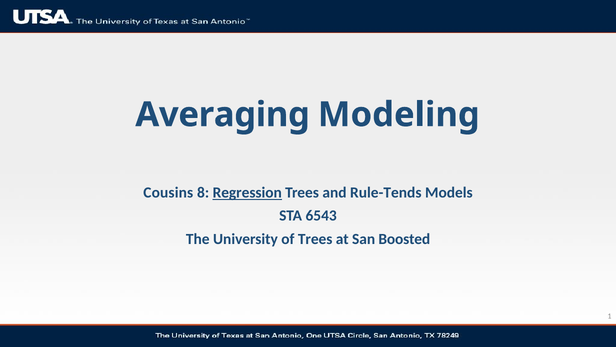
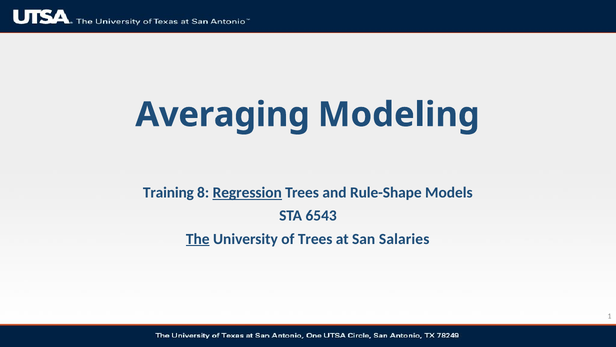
Cousins: Cousins -> Training (168, 193)
Rule-Tends: Rule-Tends -> Rule-Shape (386, 193)
The underline: none -> present (198, 239)
Boosted: Boosted -> Salaries (404, 239)
